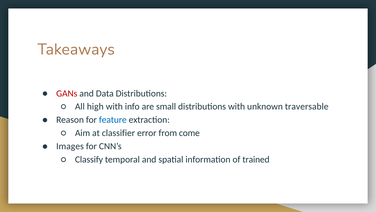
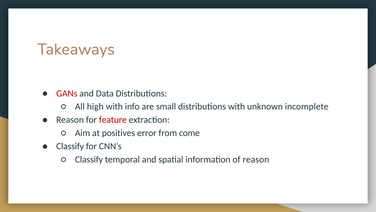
traversable: traversable -> incomplete (307, 106)
feature colour: blue -> red (113, 120)
classifier: classifier -> positives (118, 133)
Images: Images -> Classify (70, 146)
of trained: trained -> reason (256, 159)
